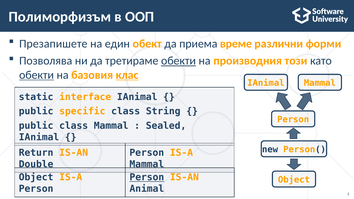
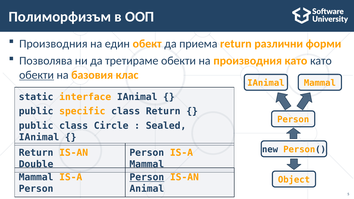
Презапишете: Презапишете -> Производния (53, 44)
приема време: време -> return (236, 44)
обекти underline: present -> none (178, 61)
производния този: този -> като (296, 61)
клас underline: present -> none (127, 75)
class String: String -> Return (163, 111)
class Mammal: Mammal -> Circle (111, 126)
Object: Object -> Mammal (36, 177)
